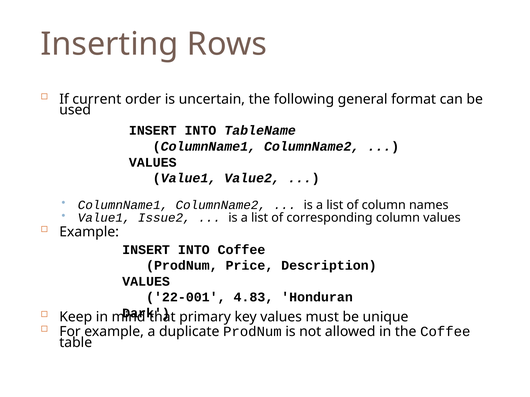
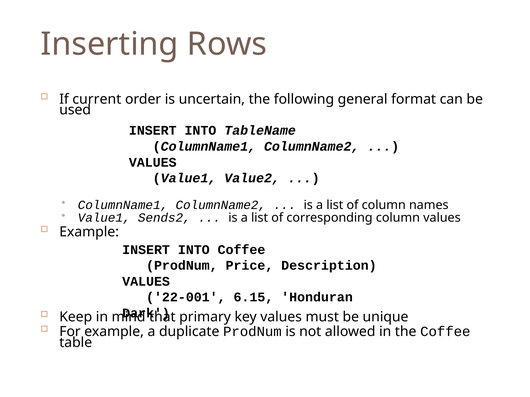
Issue2: Issue2 -> Sends2 (164, 218)
4.83: 4.83 -> 6.15 (253, 298)
